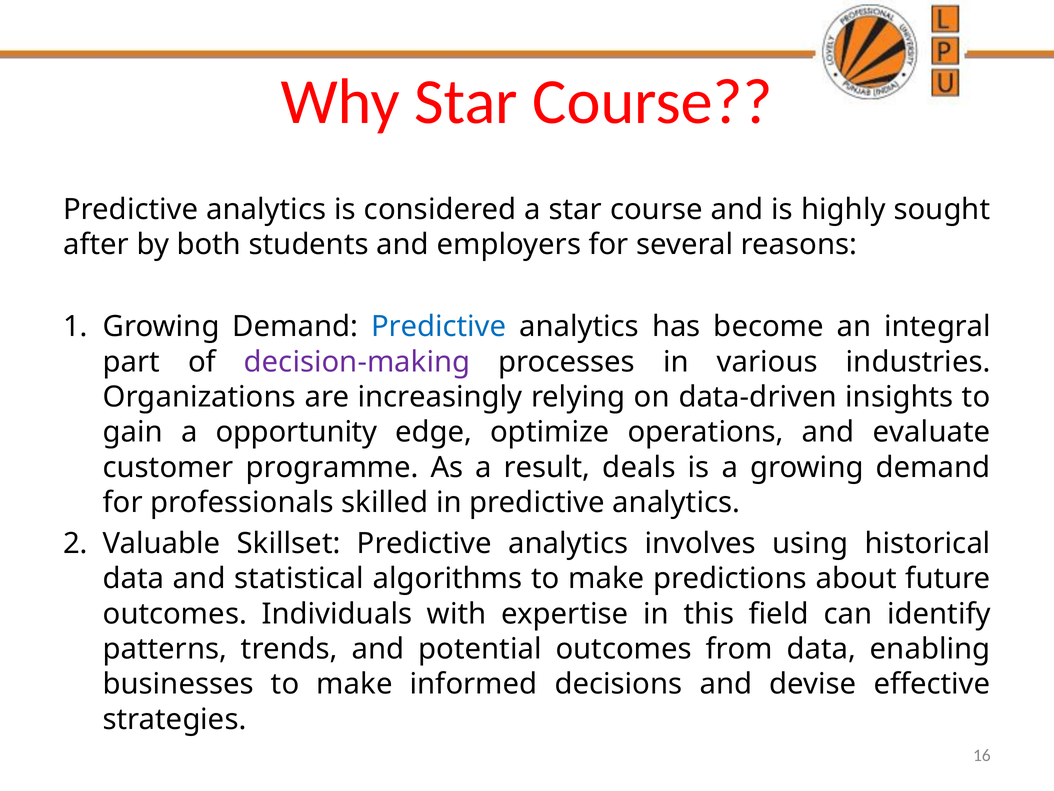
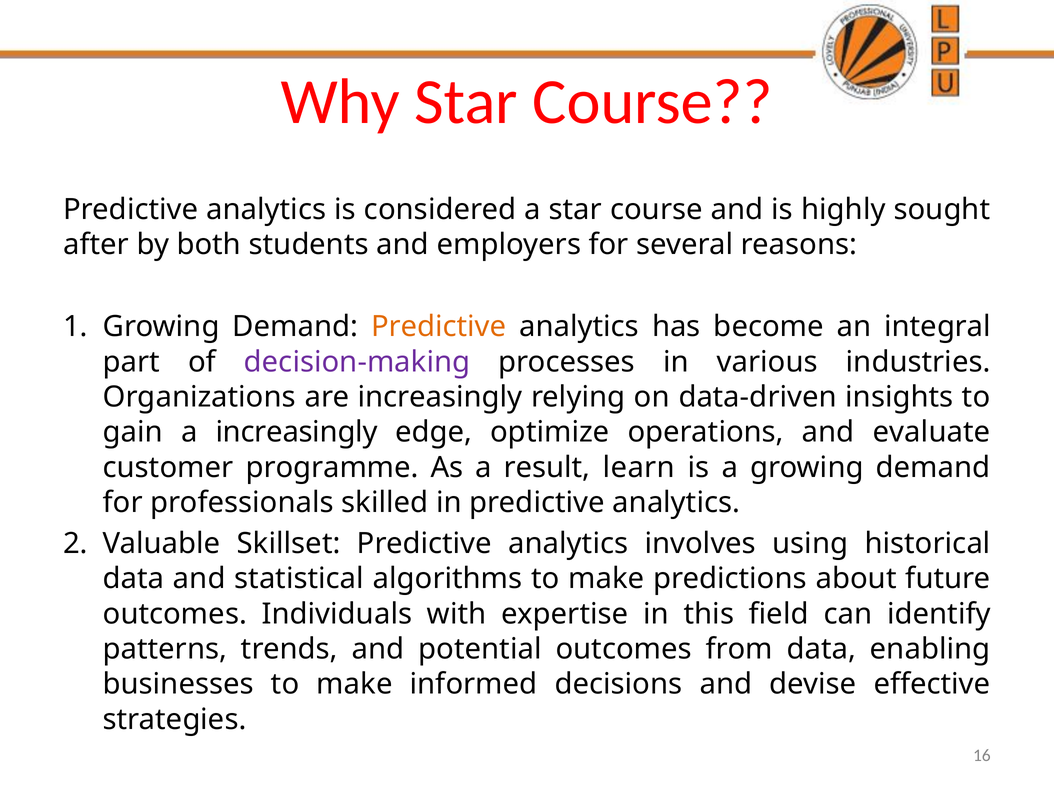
Predictive colour: blue -> orange (439, 326)
a opportunity: opportunity -> increasingly (297, 432)
deals: deals -> learn (639, 467)
